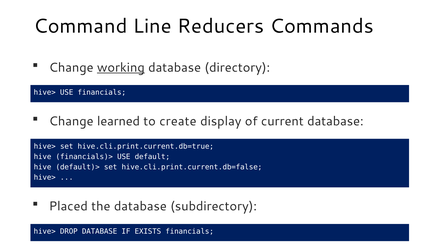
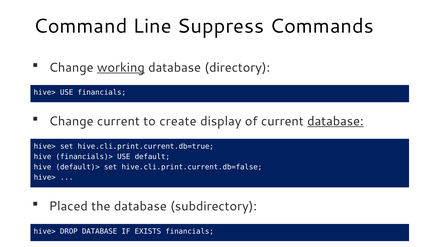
Reducers: Reducers -> Suppress (221, 26)
Change learned: learned -> current (118, 121)
database underline: none -> present (335, 121)
